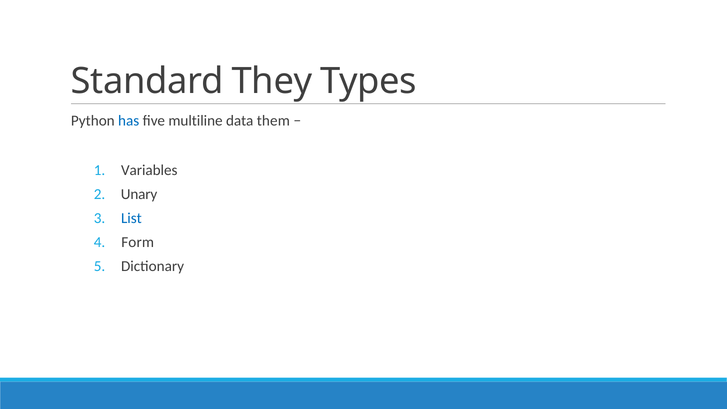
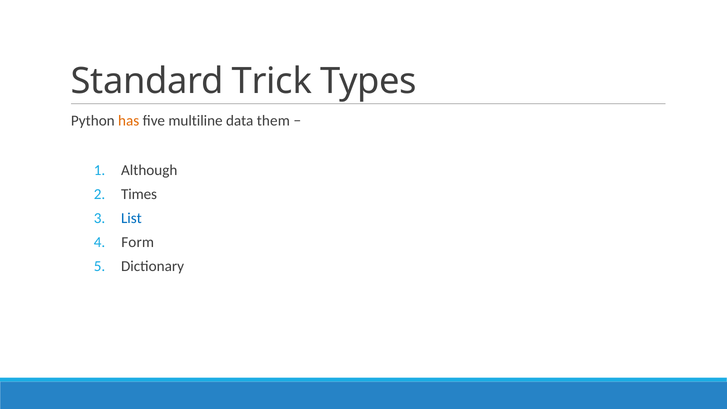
They: They -> Trick (272, 81)
has colour: blue -> orange (129, 121)
Variables: Variables -> Although (149, 170)
Unary: Unary -> Times (139, 194)
